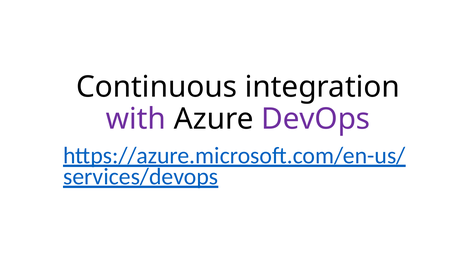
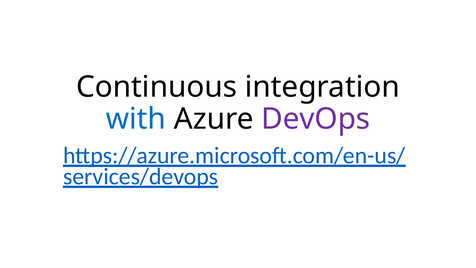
with colour: purple -> blue (136, 119)
